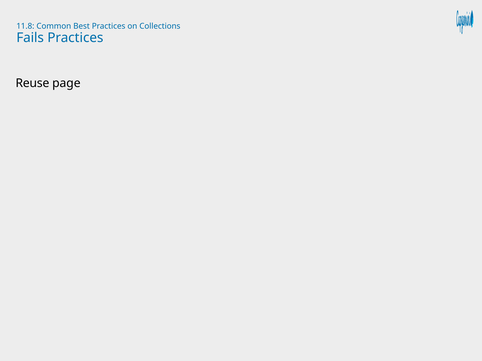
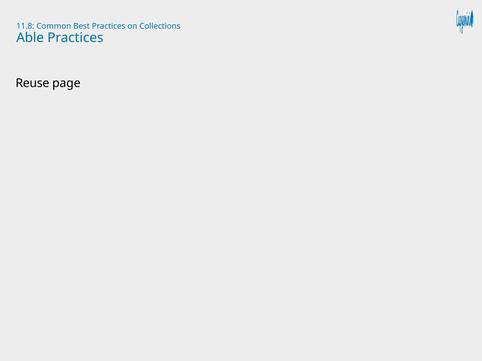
Fails: Fails -> Able (30, 38)
